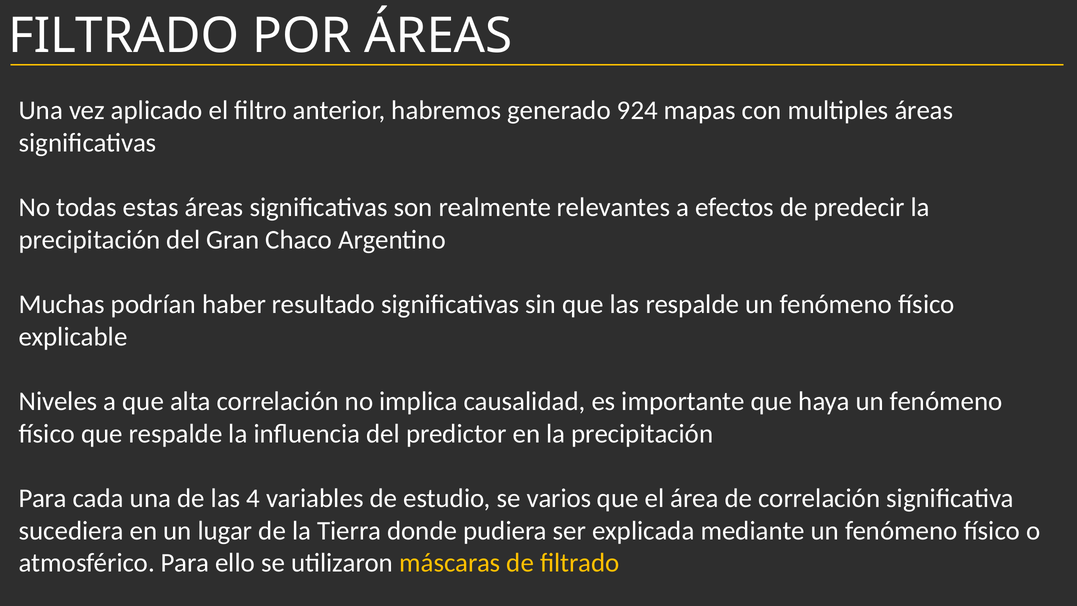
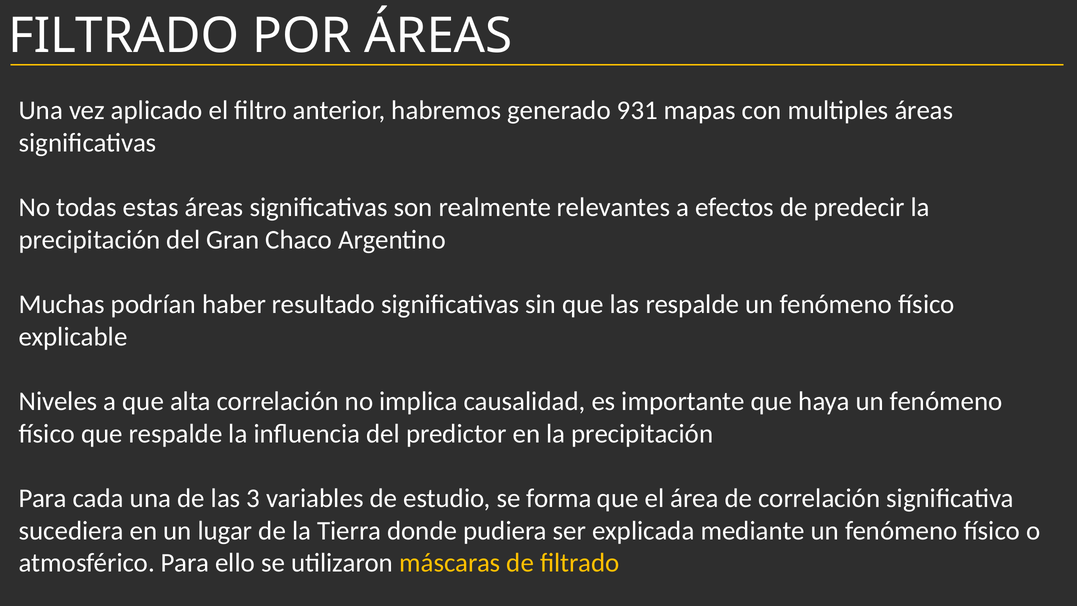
924: 924 -> 931 (637, 110)
4: 4 -> 3 (253, 498)
varios: varios -> forma (559, 498)
